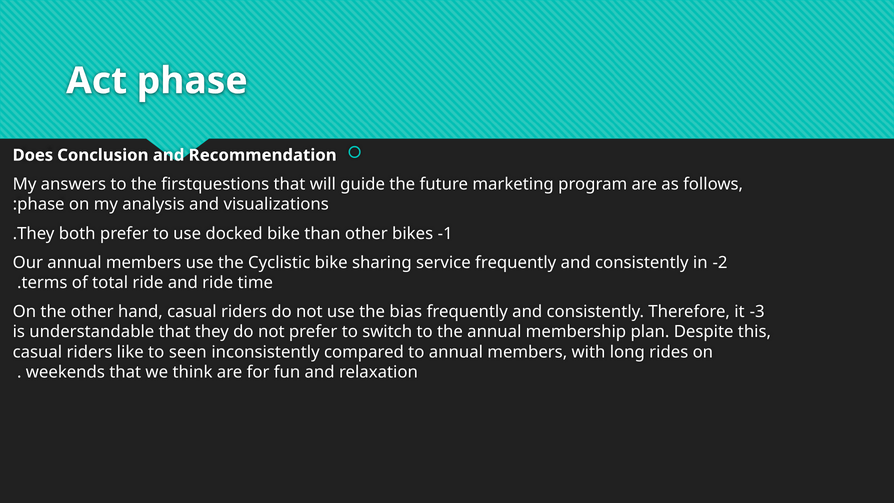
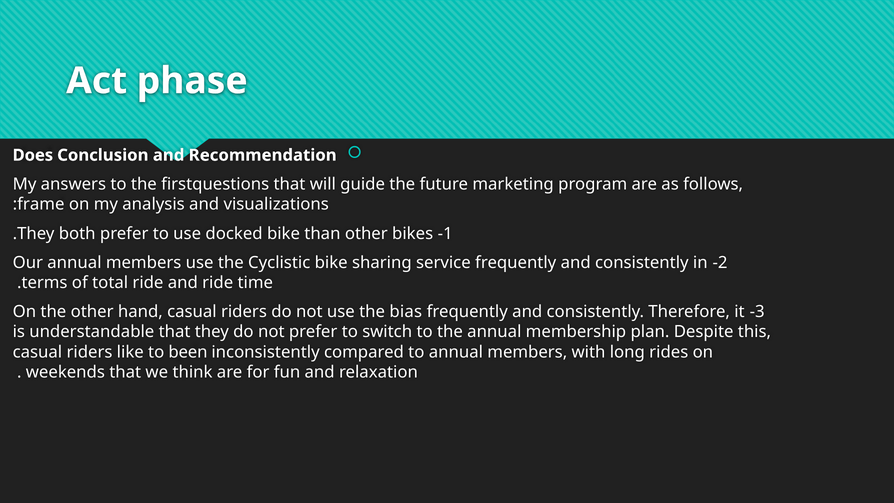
phase: phase -> frame (41, 204)
seen: seen -> been (188, 352)
